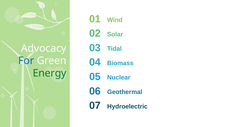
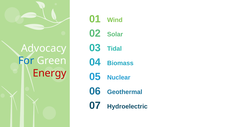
Energy colour: green -> red (50, 73)
